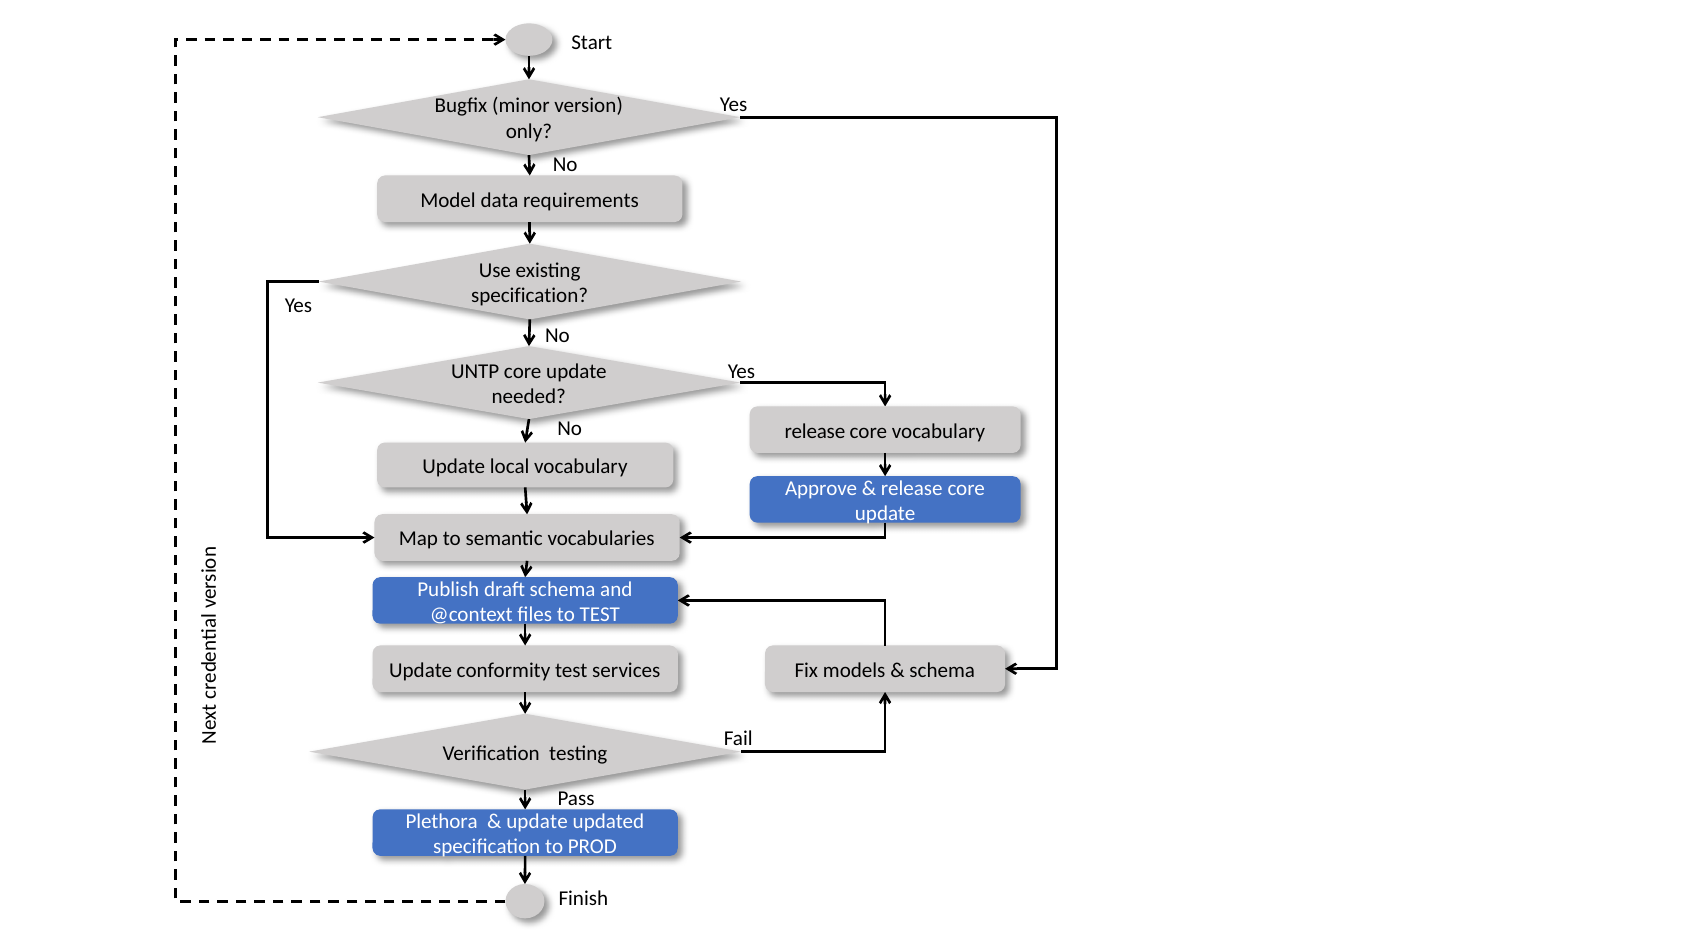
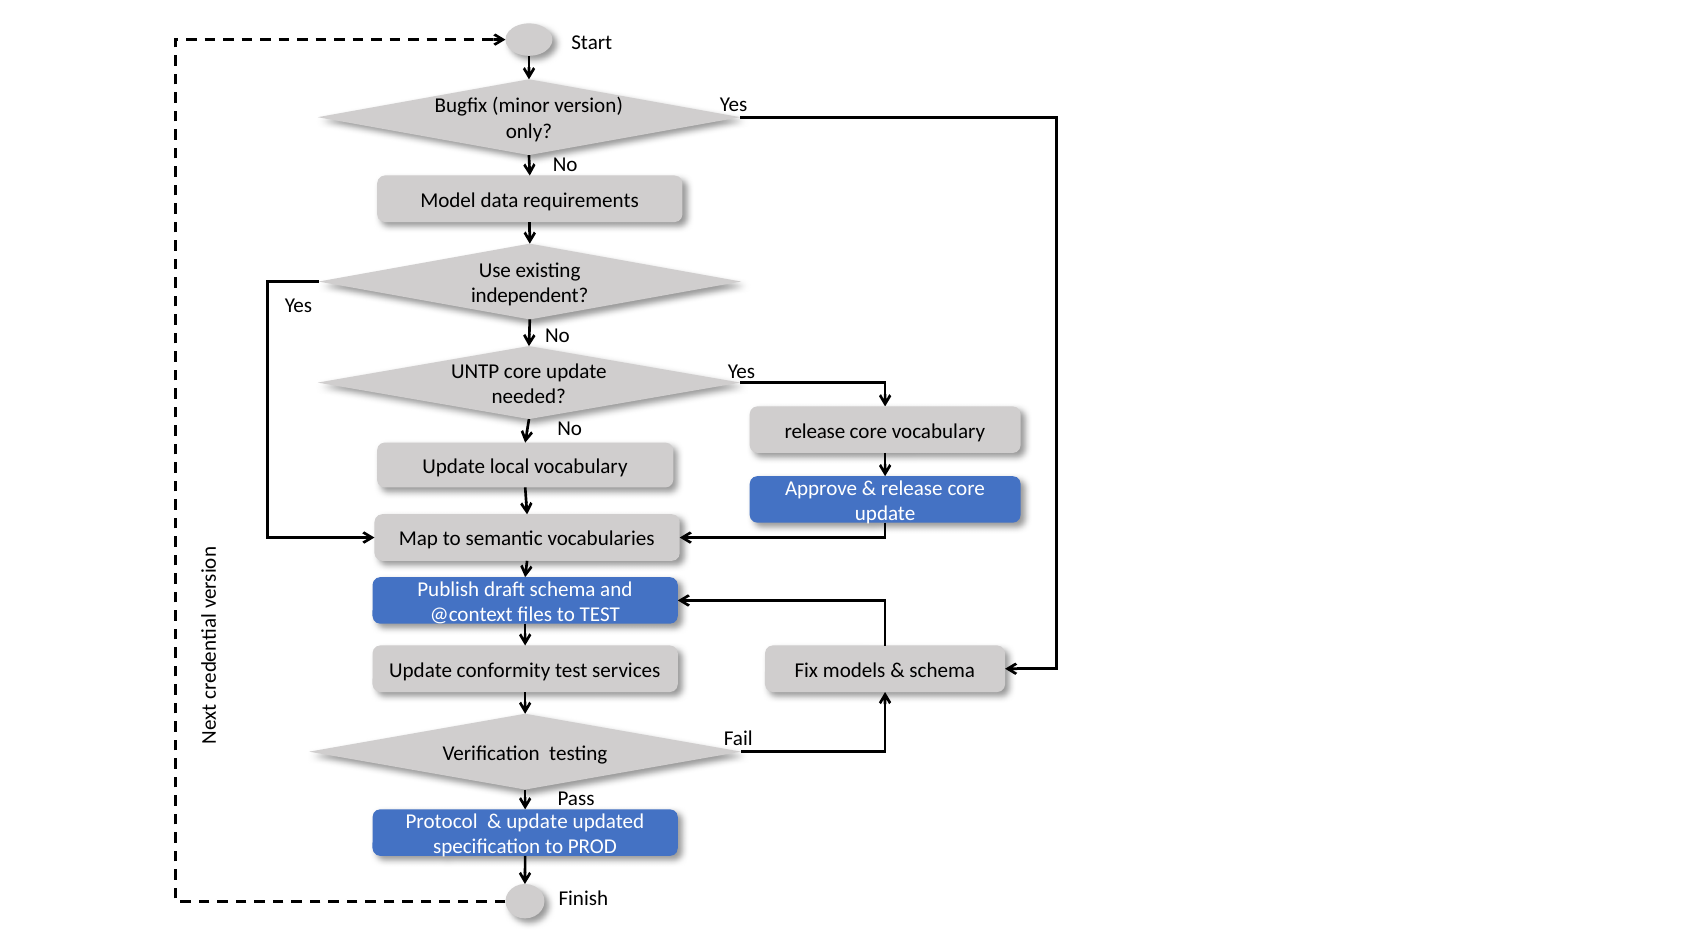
specification: specification -> independent (530, 296)
Plethora: Plethora -> Protocol (442, 821)
